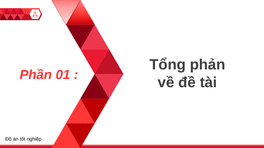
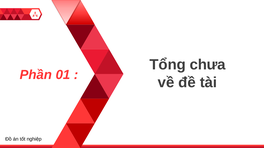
phản: phản -> chưa (208, 65)
